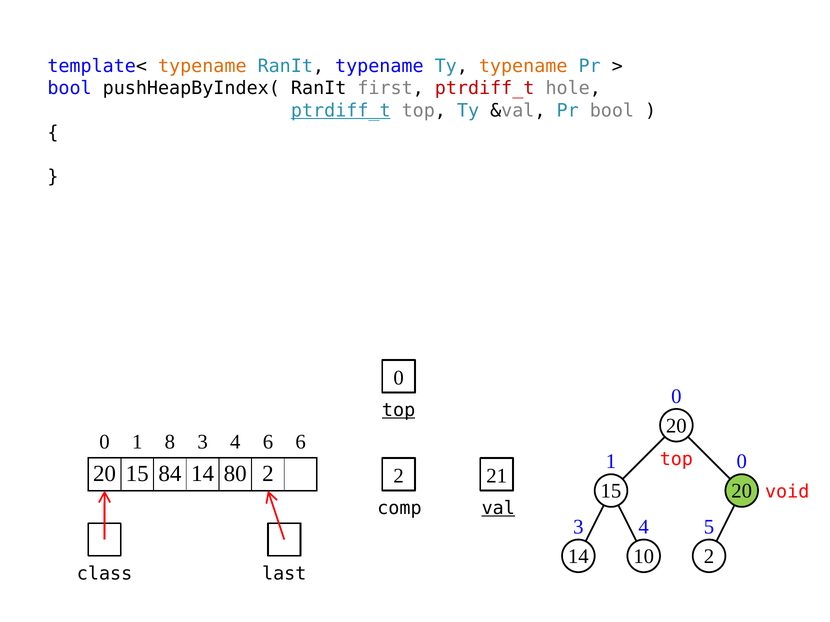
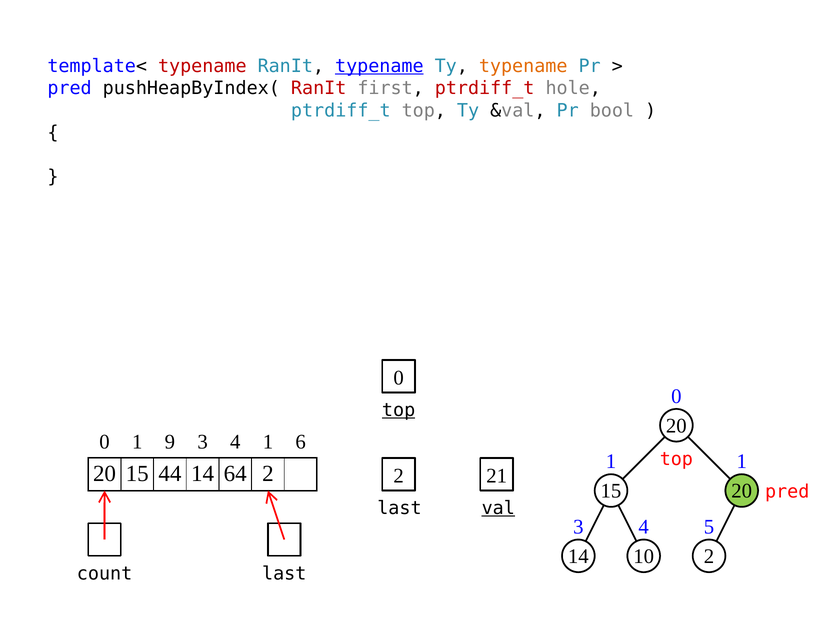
typename colour: orange -> red (202, 66)
typename underline: none -> present (379, 66)
bool: bool -> pred (70, 88)
RanIt colour: black -> red (319, 88)
ptrdiff_t underline: present -> none (341, 111)
8: 8 -> 9 (170, 442)
4 6: 6 -> 1 (268, 442)
1 0: 0 -> 1 (742, 462)
84: 84 -> 44 (170, 474)
80: 80 -> 64 (235, 474)
void: void -> pred (787, 492)
comp: comp -> last (399, 509)
class: class -> count (105, 574)
